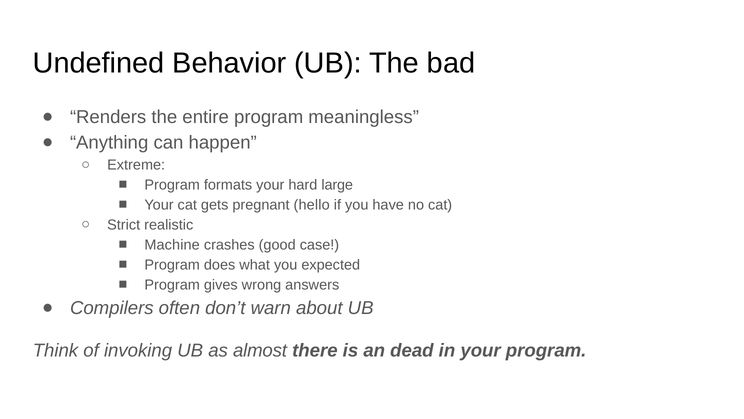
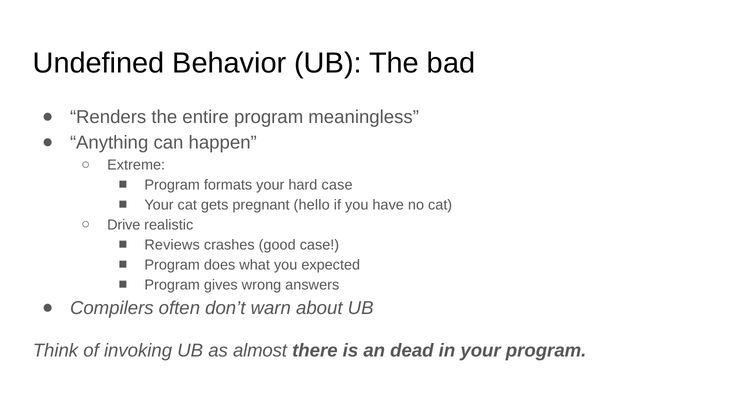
hard large: large -> case (337, 185)
Strict: Strict -> Drive (124, 225)
Machine: Machine -> Reviews (172, 245)
